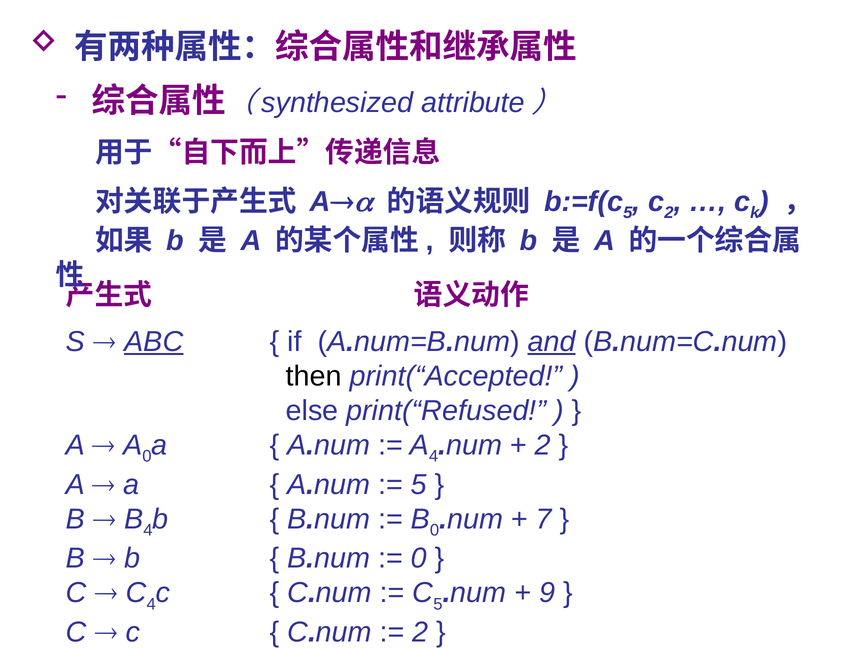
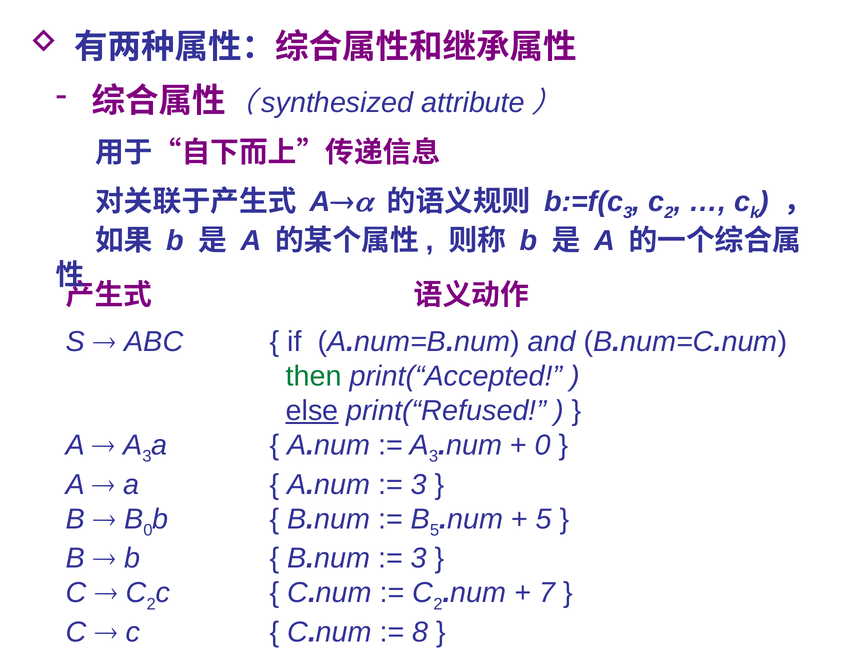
5: 5 -> 3 (628, 212)
ABC underline: present -> none (154, 341)
and underline: present -> none (552, 341)
then colour: black -> green (314, 376)
else underline: none -> present (312, 410)
0: 0 -> 3 (147, 456)
4: 4 -> 3 (434, 456)
2: 2 -> 0 (543, 445)
5: 5 -> 3 (419, 484)
B 4: 4 -> 0 (148, 530)
B 0: 0 -> 5 (435, 530)
7: 7 -> 5 (544, 518)
0: 0 -> 3 (419, 558)
4: 4 -> 2 (151, 603)
5: 5 -> 2 (438, 603)
9: 9 -> 7 (547, 592)
2: 2 -> 8 (420, 632)
